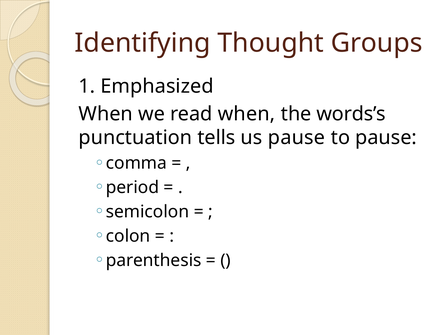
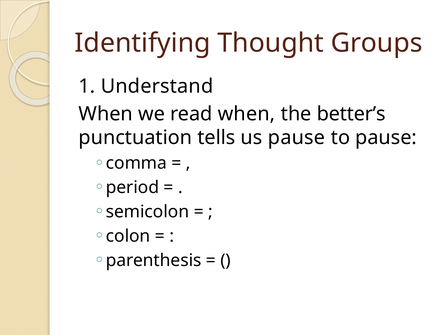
Emphasized: Emphasized -> Understand (157, 86)
words’s: words’s -> better’s (351, 114)
